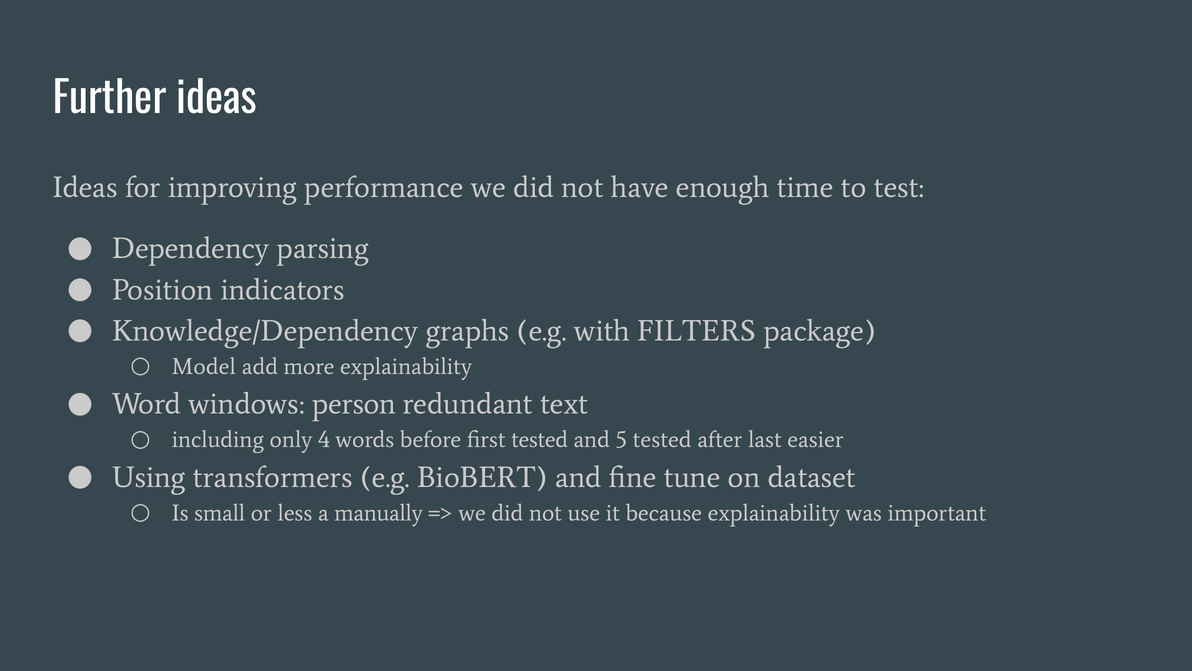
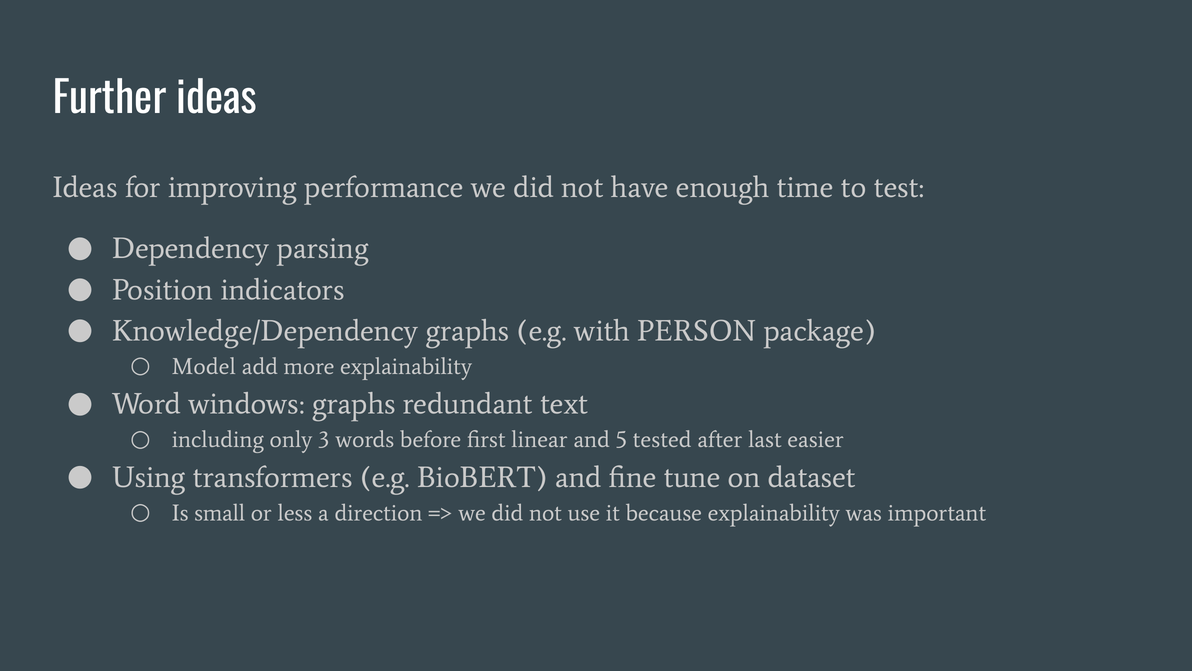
FILTERS: FILTERS -> PERSON (697, 331)
windows person: person -> graphs (354, 404)
4: 4 -> 3 (324, 439)
first tested: tested -> linear (539, 439)
manually: manually -> direction (378, 513)
